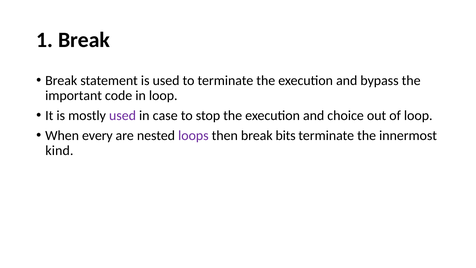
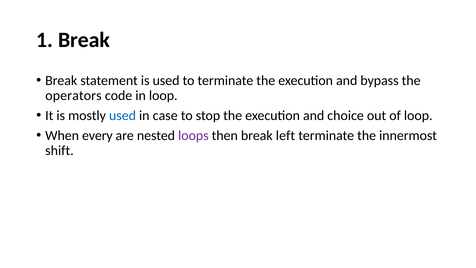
important: important -> operators (73, 95)
used colour: purple -> blue (123, 115)
bits: bits -> left (285, 135)
kind: kind -> shift (59, 150)
